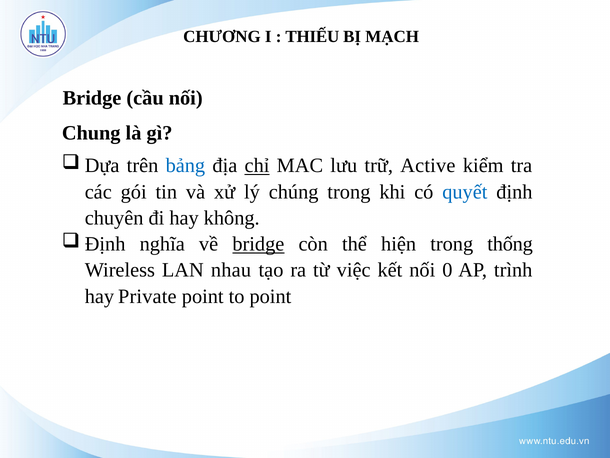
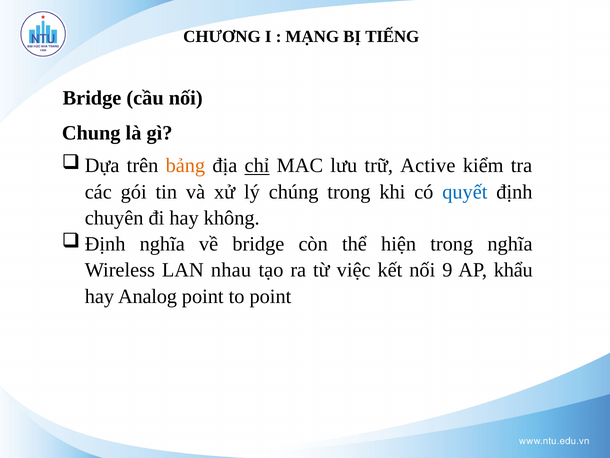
THIẾU: THIẾU -> MẠNG (312, 37)
MẠCH: MẠCH -> TIẾNG (392, 37)
bảng colour: blue -> orange (185, 166)
bridge underline: present -> none (258, 244)
trong thống: thống -> nghĩa (510, 244)
0: 0 -> 9 (447, 270)
trình: trình -> khẩu (513, 270)
Private: Private -> Analog (148, 296)
